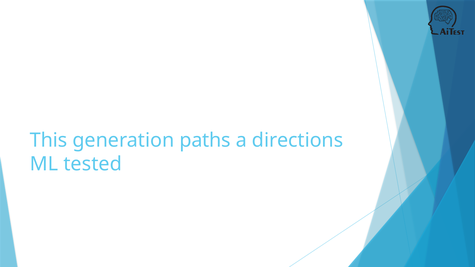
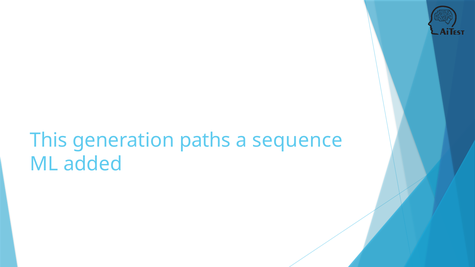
directions: directions -> sequence (297, 140)
tested: tested -> added (93, 164)
